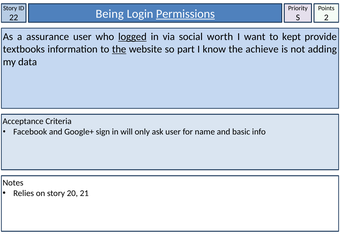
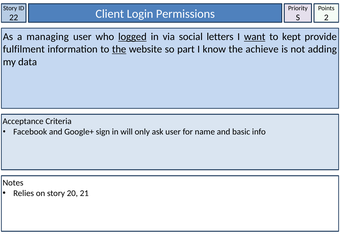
Being: Being -> Client (110, 14)
Permissions underline: present -> none (185, 14)
assurance: assurance -> managing (48, 37)
worth: worth -> letters (220, 37)
want underline: none -> present (255, 37)
textbooks: textbooks -> fulfilment (24, 49)
